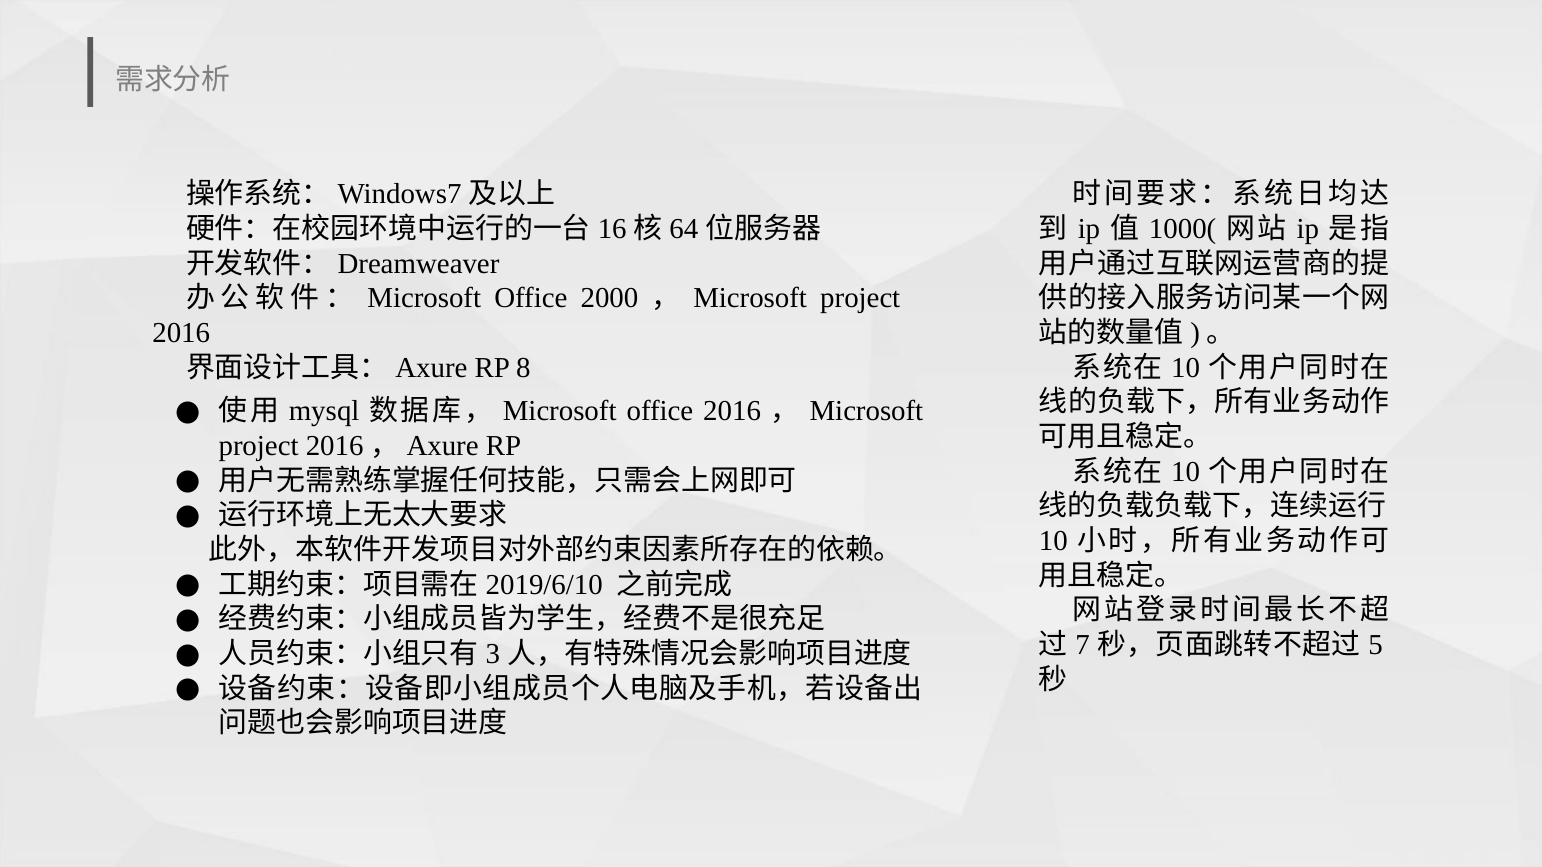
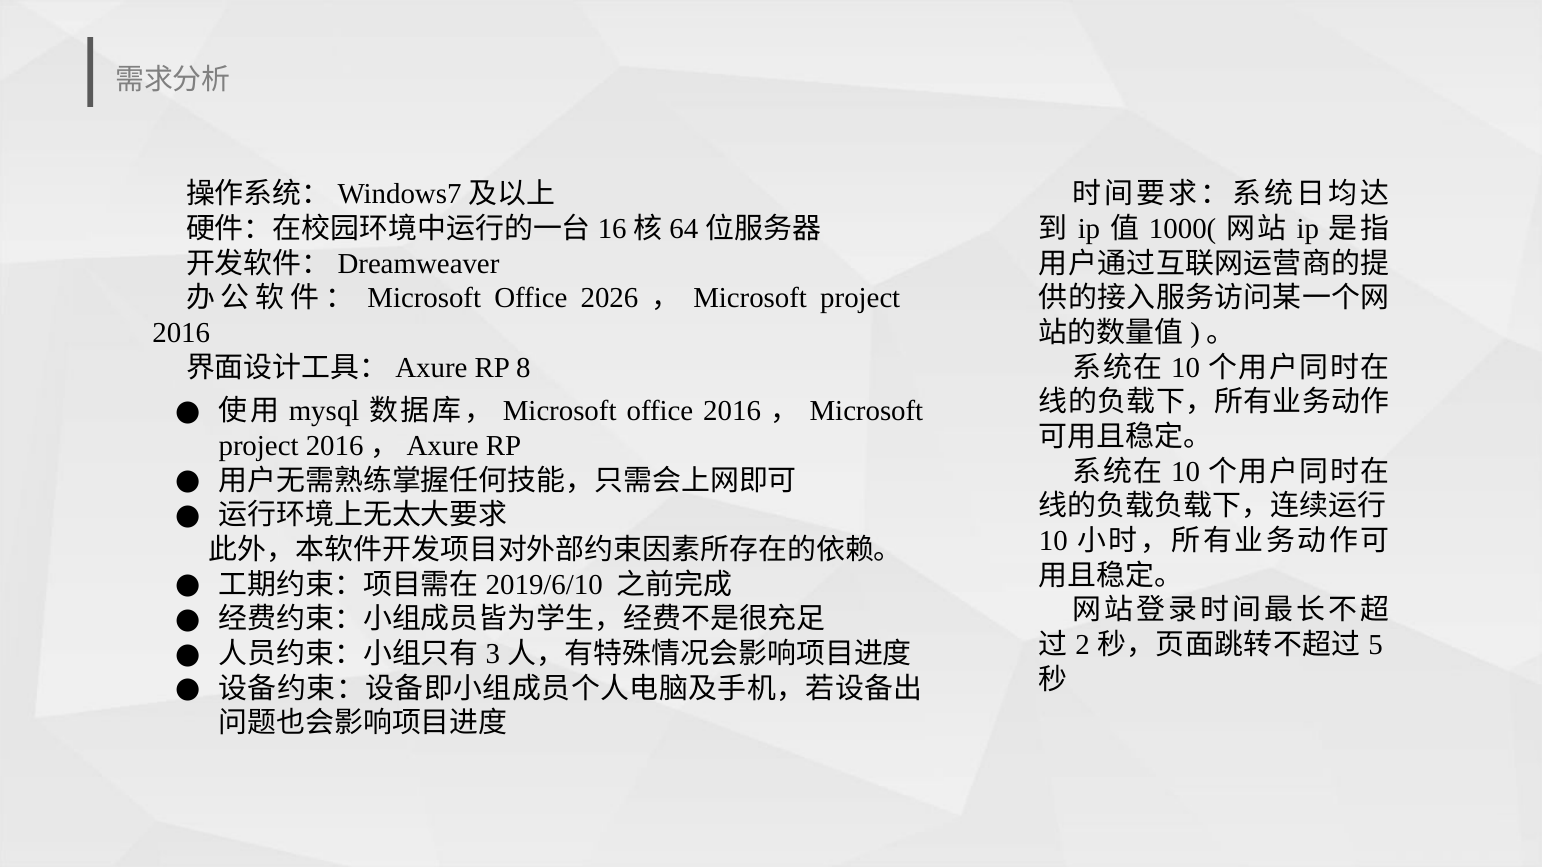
2000: 2000 -> 2026 (609, 298)
7: 7 -> 2 (1082, 645)
